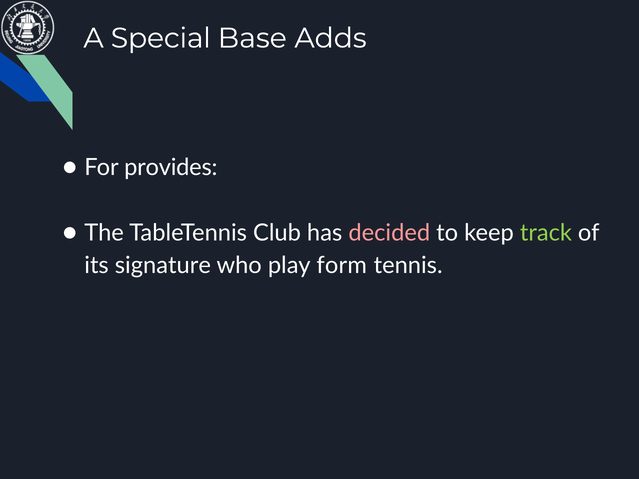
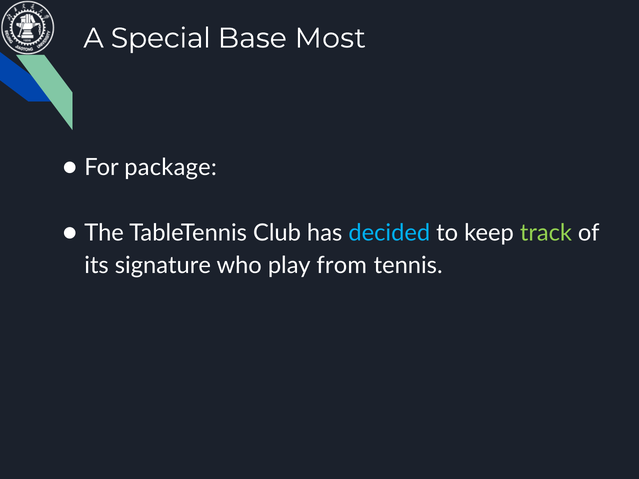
Adds: Adds -> Most (330, 38)
provides: provides -> package (171, 168)
decided colour: pink -> light blue (389, 233)
form: form -> from (342, 266)
